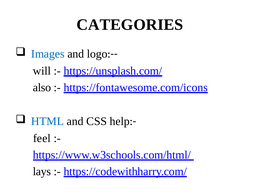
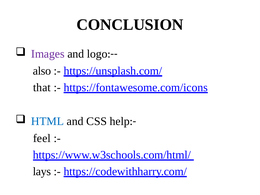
CATEGORIES: CATEGORIES -> CONCLUSION (130, 25)
Images colour: blue -> purple (48, 54)
will: will -> also (42, 71)
also: also -> that (42, 87)
